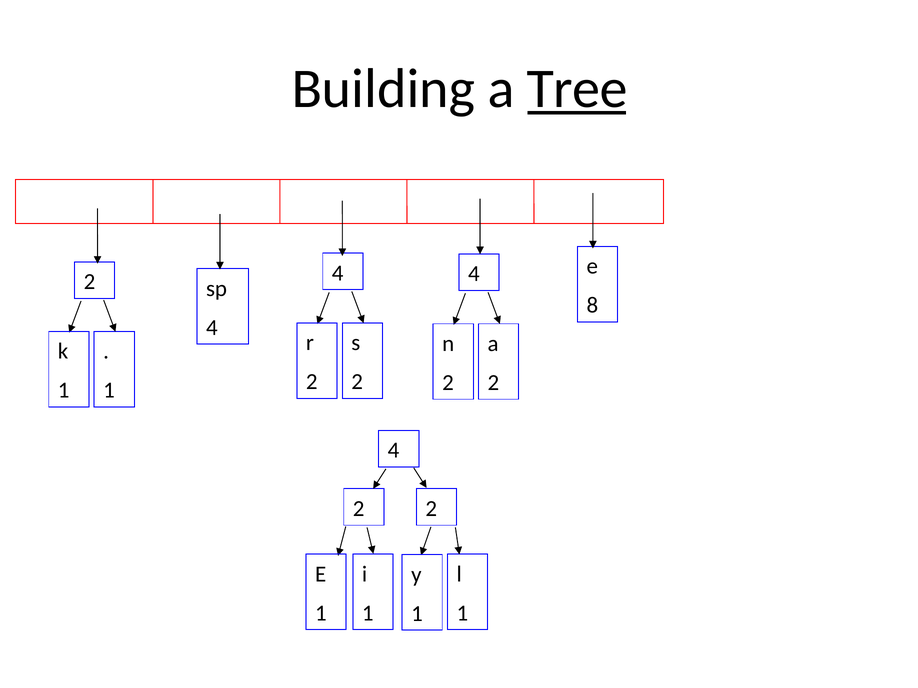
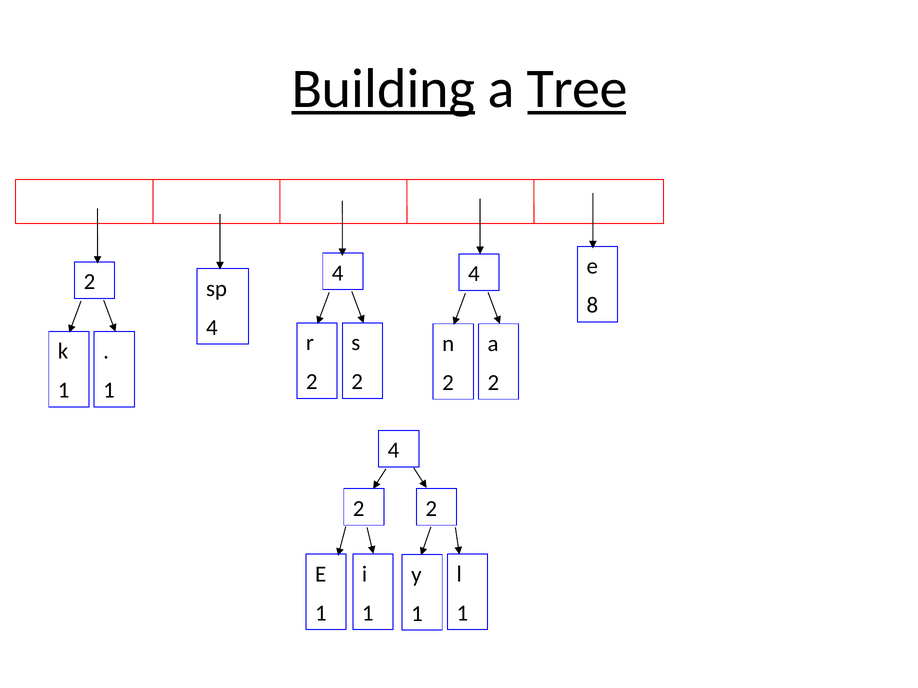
Building underline: none -> present (383, 89)
